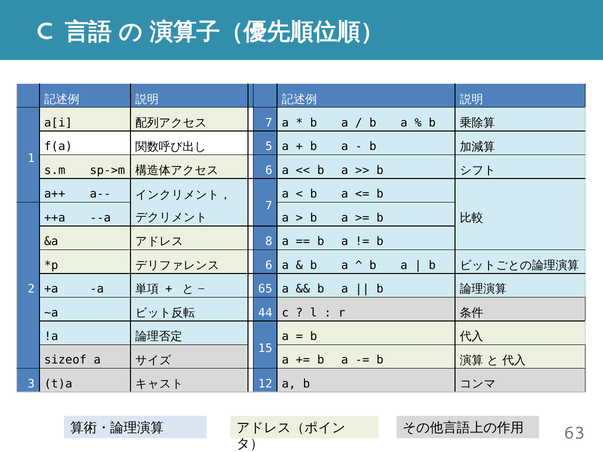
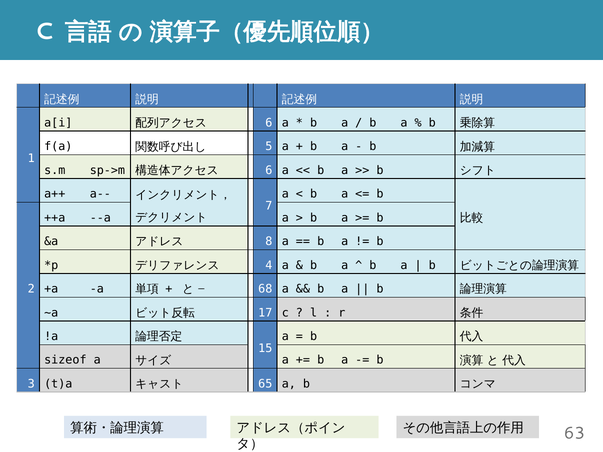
7: 7 -> 6 (269, 123)
6: 6 -> 4 (269, 265)
65: 65 -> 68 (265, 289)
44: 44 -> 17 (265, 313)
12: 12 -> 65 (265, 384)
